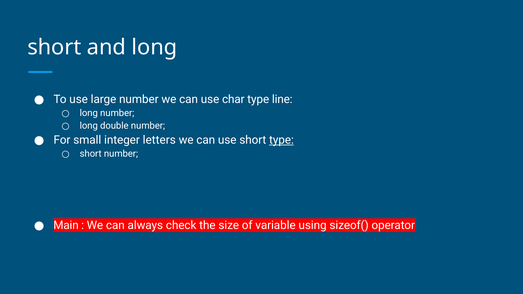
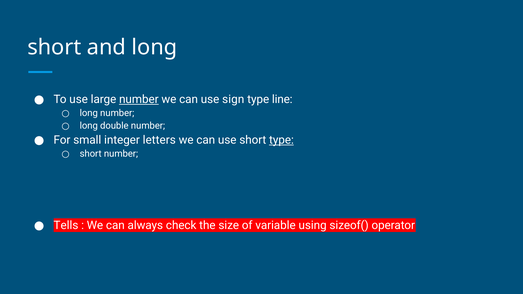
number underline: none -> present (139, 99)
char: char -> sign (233, 99)
Main: Main -> Tells (66, 225)
